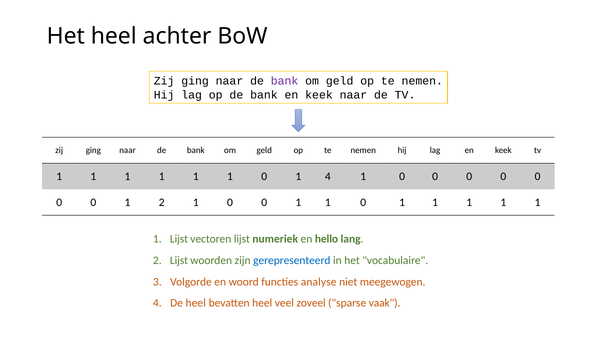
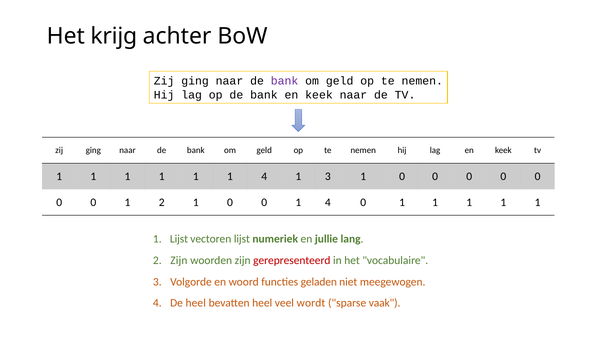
Het heel: heel -> krijg (114, 36)
1 1 1 0: 0 -> 4 (264, 177)
1 4: 4 -> 3 (328, 177)
0 0 1 1: 1 -> 4 (328, 203)
hello: hello -> jullie (326, 239)
2 Lijst: Lijst -> Zijn (179, 261)
gerepresenteerd colour: blue -> red (292, 261)
analyse: analyse -> geladen (319, 282)
zoveel: zoveel -> wordt (311, 303)
